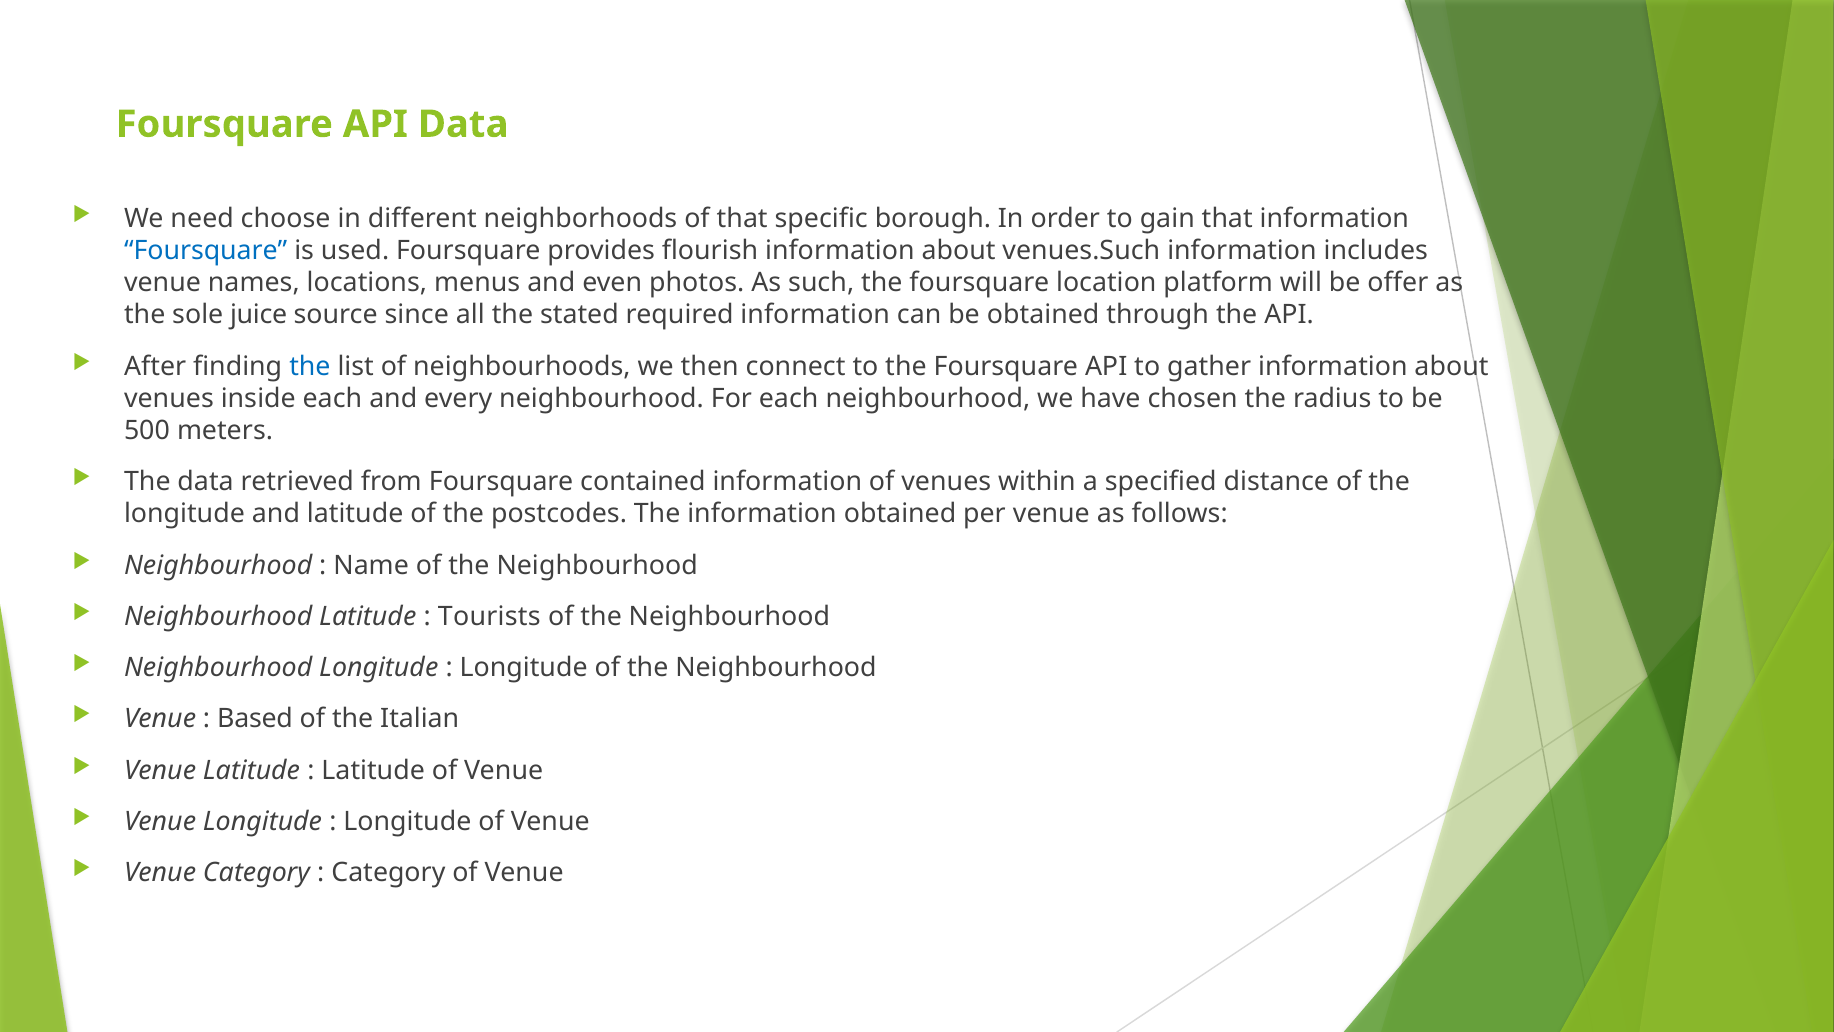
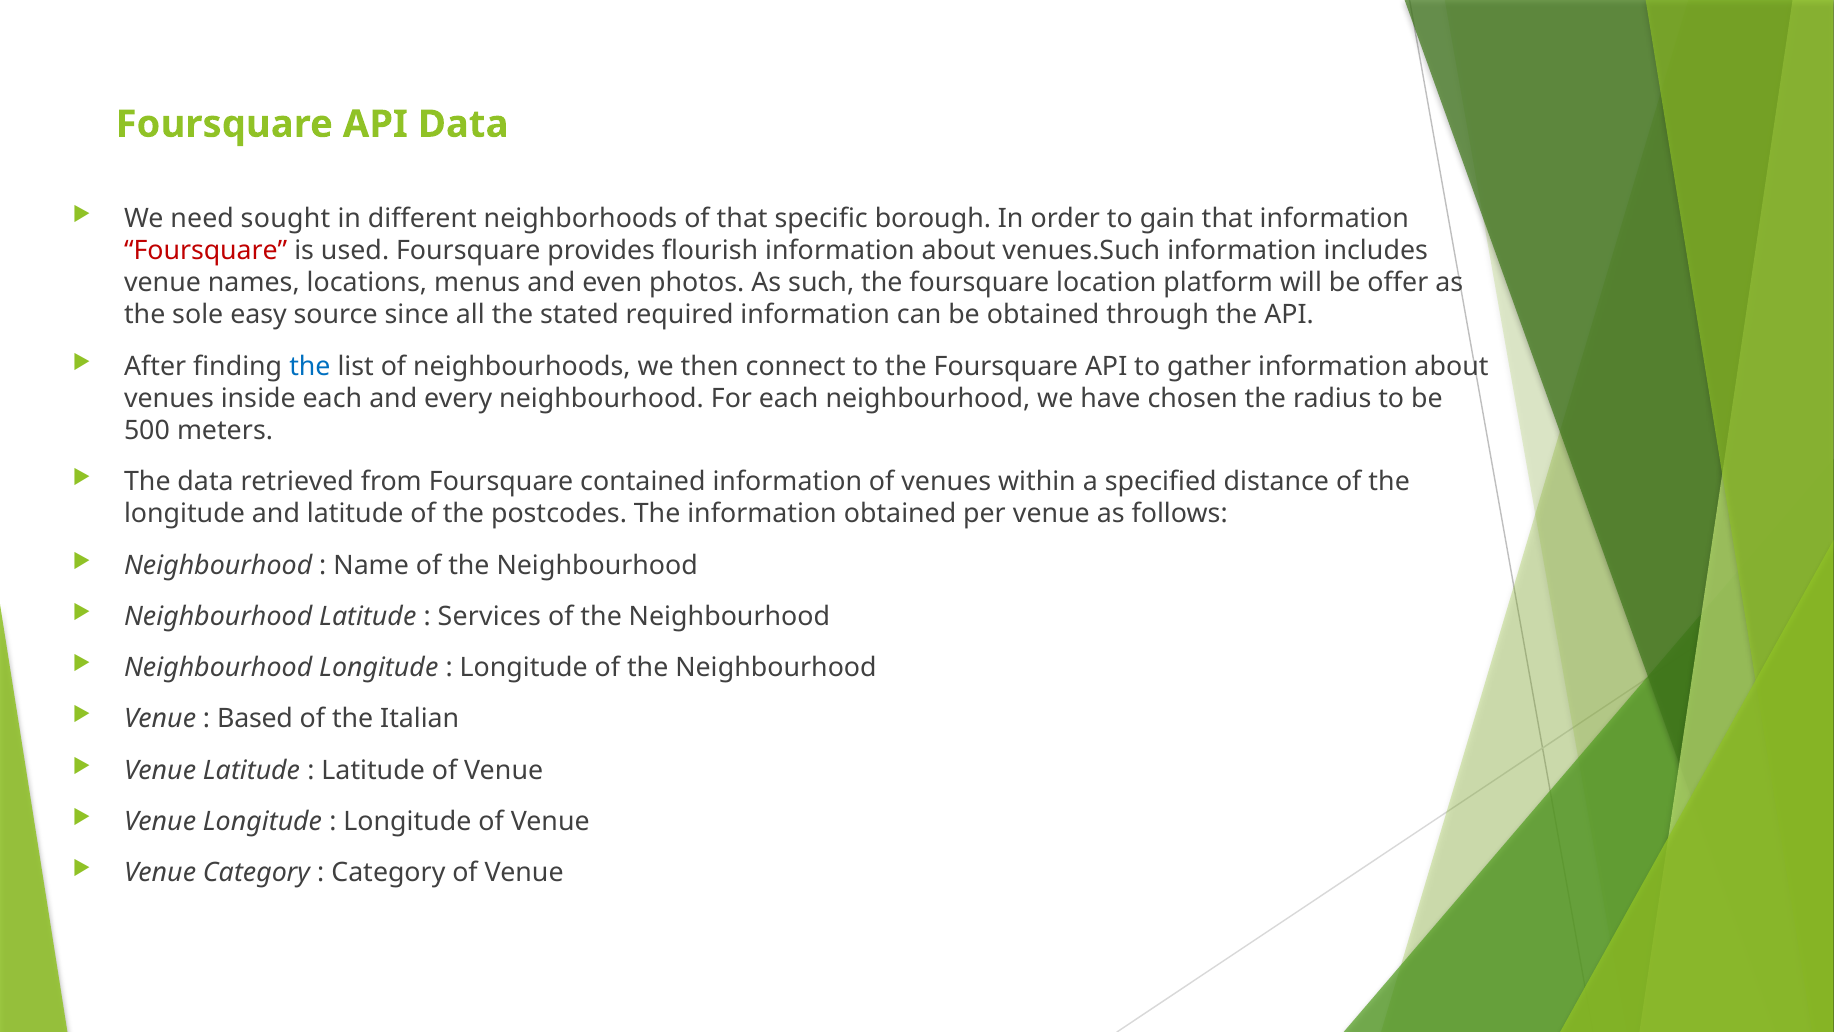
choose: choose -> sought (285, 219)
Foursquare colour: blue -> red (206, 251)
juice: juice -> easy (259, 315)
Tourists: Tourists -> Services (489, 616)
